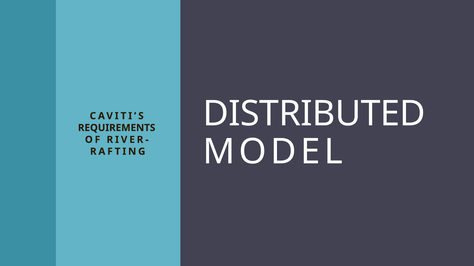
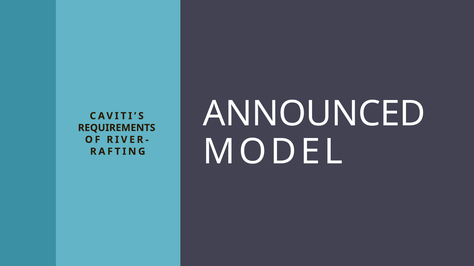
DISTRIBUTED: DISTRIBUTED -> ANNOUNCED (314, 114)
